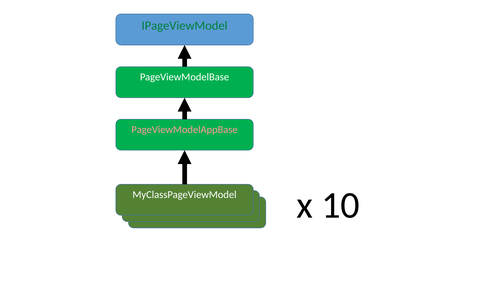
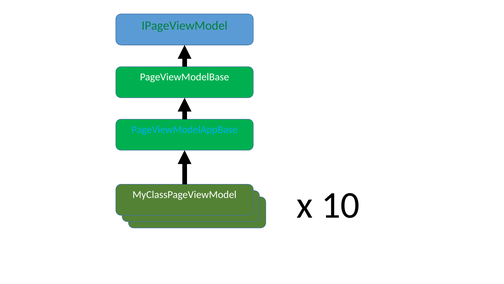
PageViewModelAppBase colour: pink -> light blue (185, 129)
